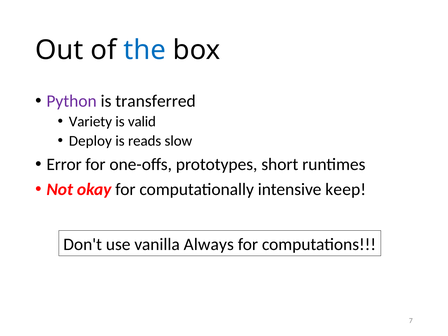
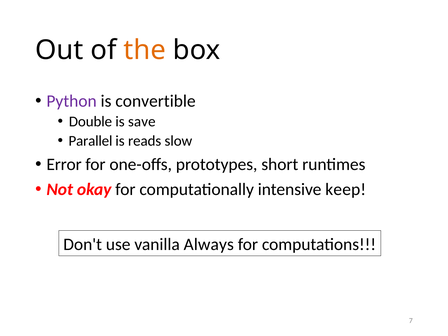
the colour: blue -> orange (145, 50)
transferred: transferred -> convertible (156, 101)
Variety: Variety -> Double (90, 122)
valid: valid -> save (142, 122)
Deploy: Deploy -> Parallel (91, 141)
